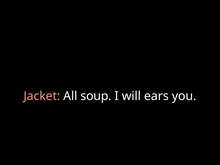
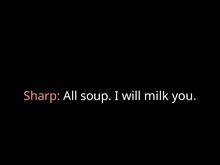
Jacket: Jacket -> Sharp (42, 96)
ears: ears -> milk (156, 96)
